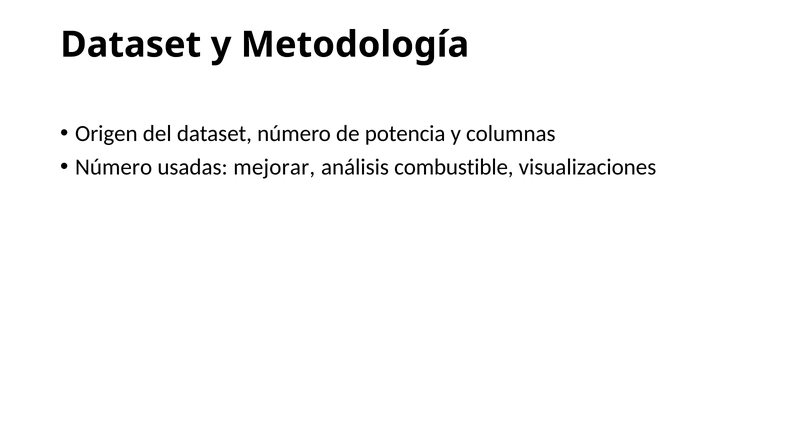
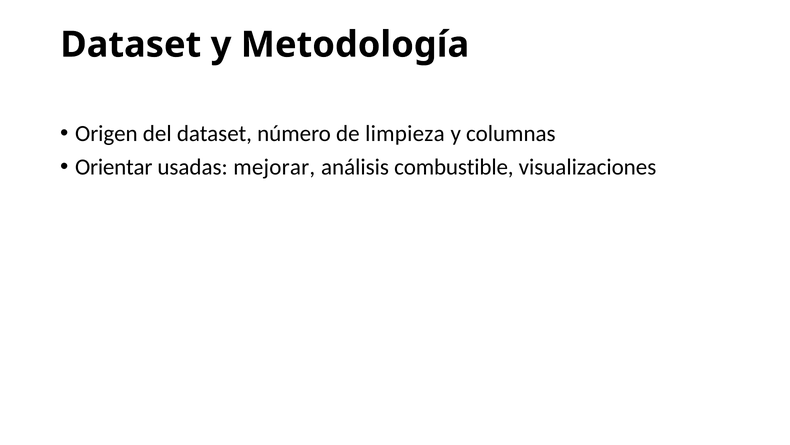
potencia: potencia -> limpieza (405, 134)
Número: Número -> Orientar (114, 167)
